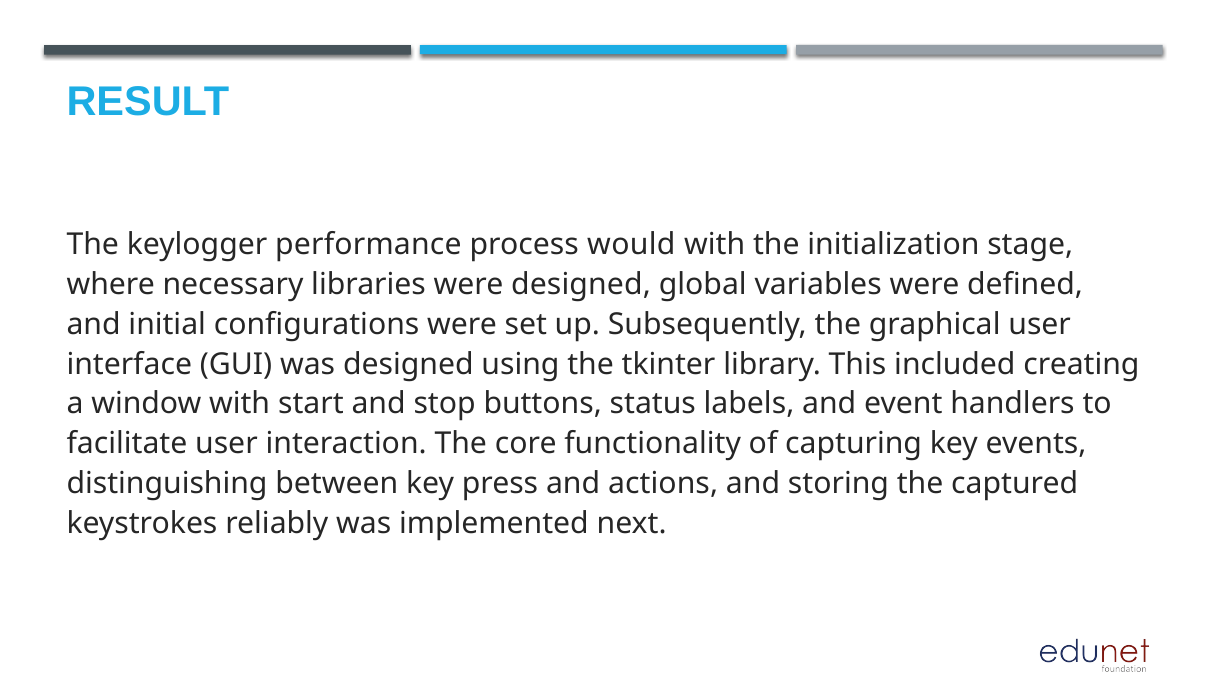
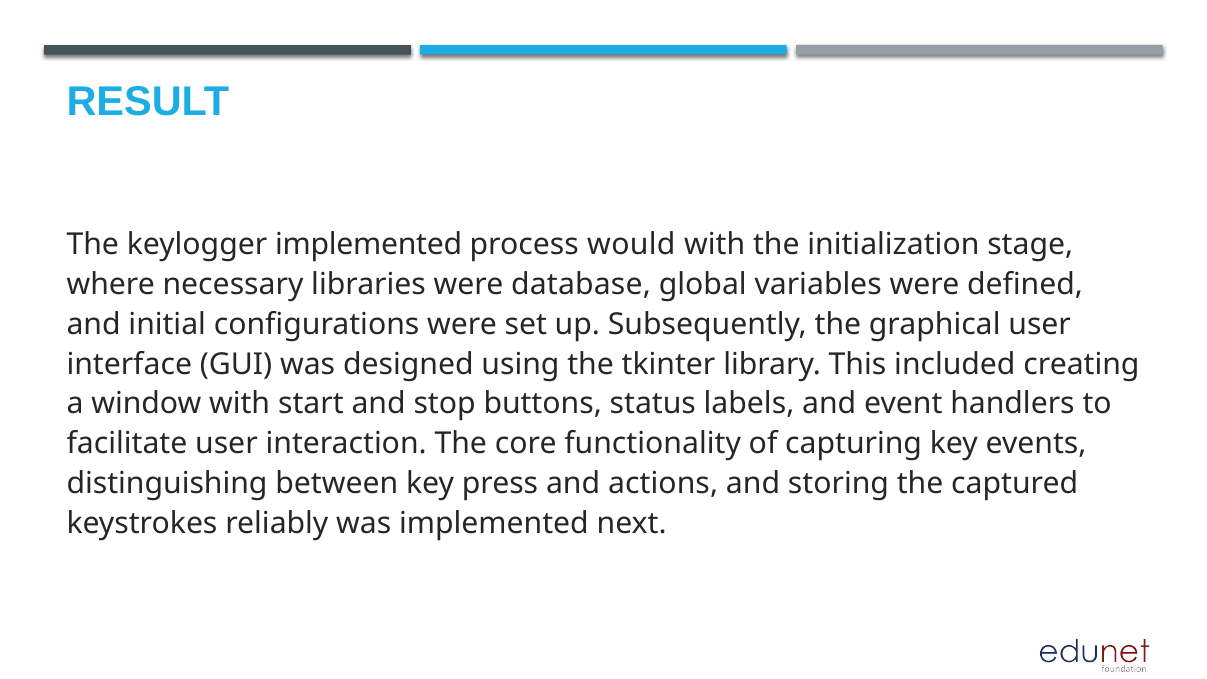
keylogger performance: performance -> implemented (369, 245)
were designed: designed -> database (581, 284)
